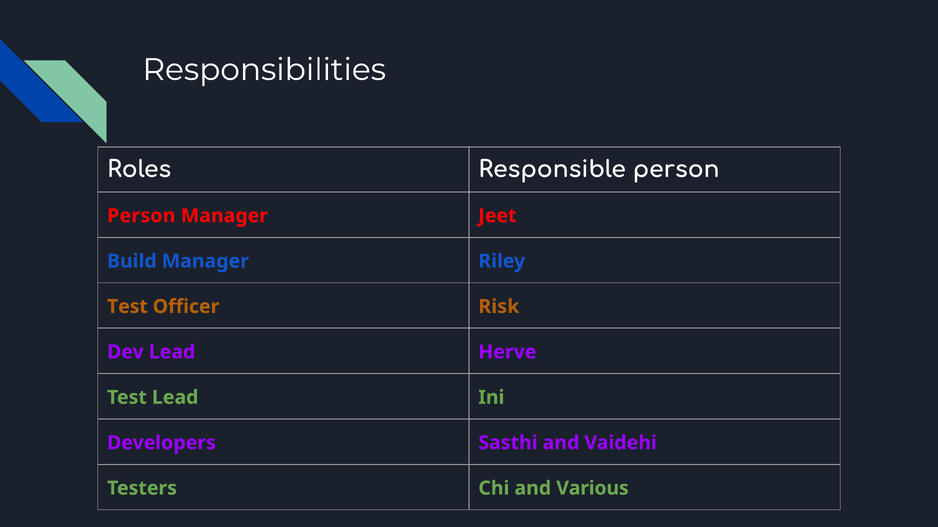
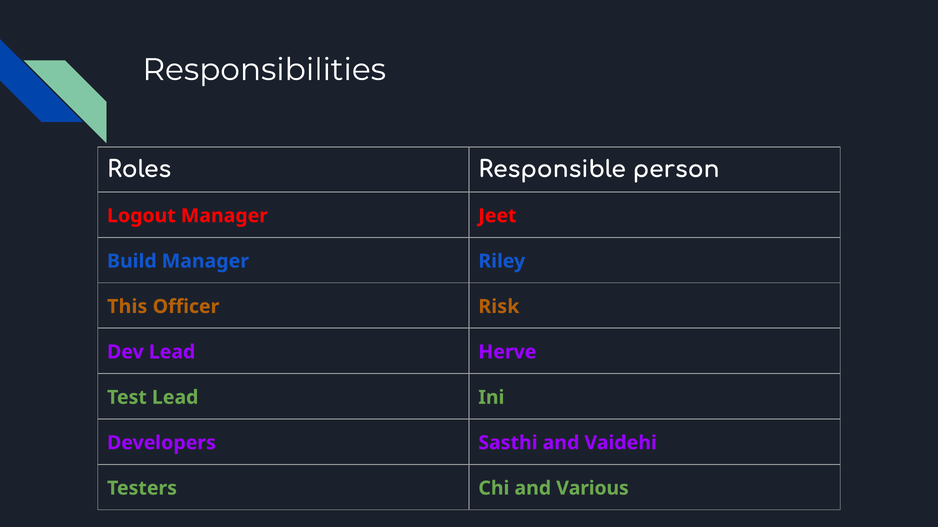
Person: Person -> Logout (141, 216)
Test: Test -> This (127, 307)
